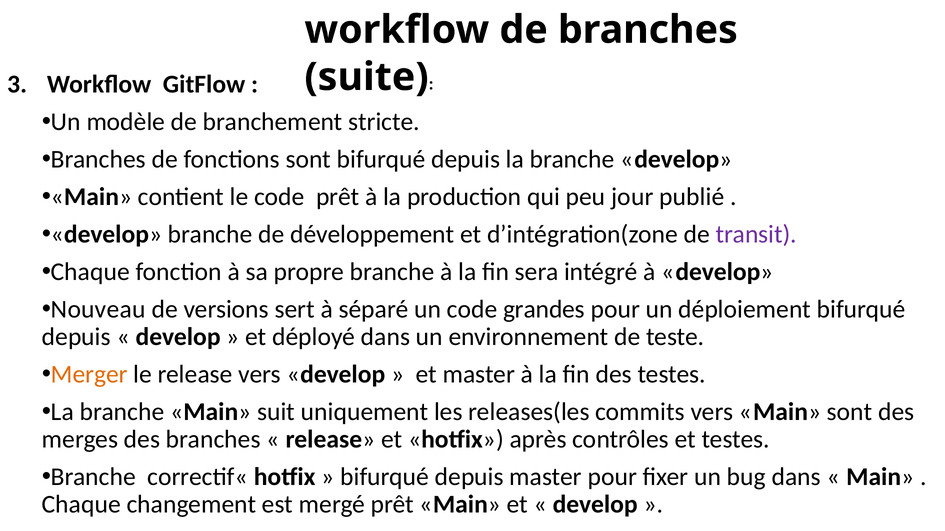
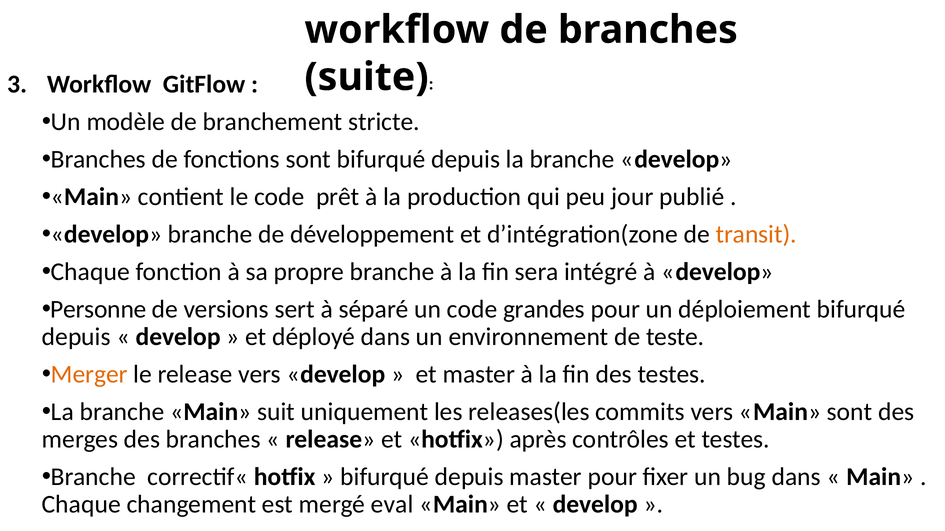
transit colour: purple -> orange (756, 234)
Nouveau: Nouveau -> Personne (98, 309)
mergé prêt: prêt -> eval (392, 505)
